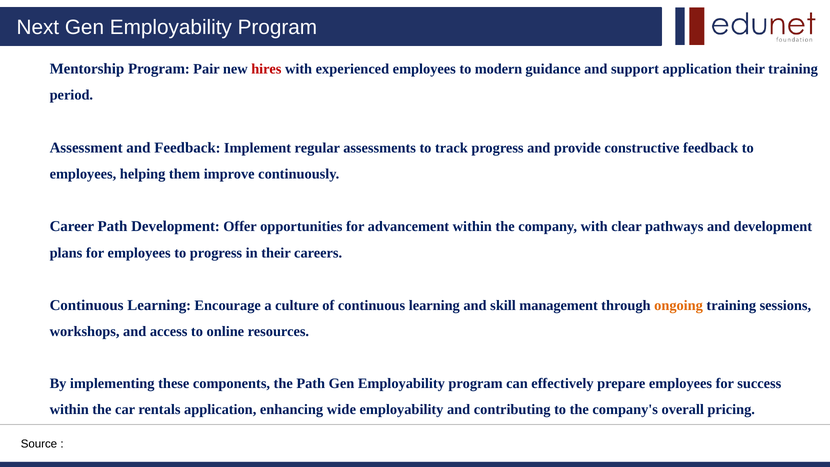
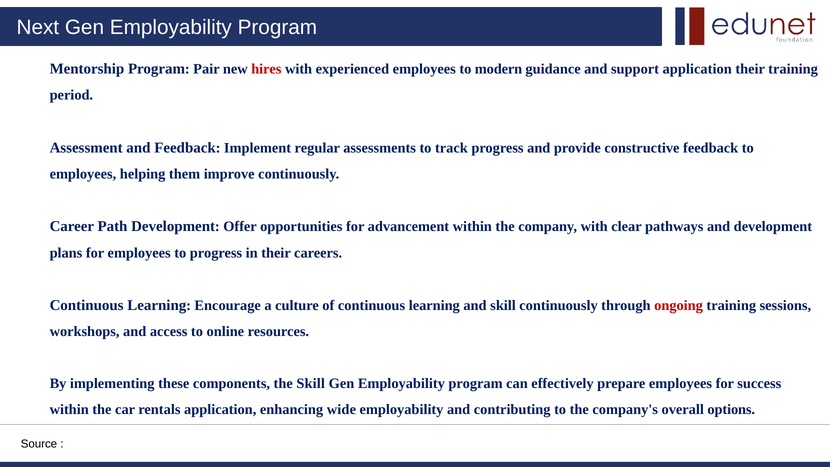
skill management: management -> continuously (559, 305)
ongoing colour: orange -> red (679, 305)
the Path: Path -> Skill (311, 383)
pricing: pricing -> options (731, 409)
